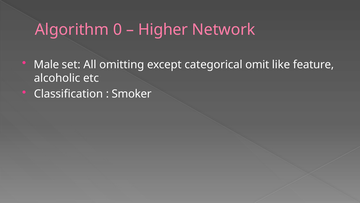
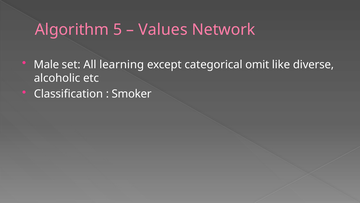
0: 0 -> 5 (118, 30)
Higher: Higher -> Values (163, 30)
omitting: omitting -> learning (122, 64)
feature: feature -> diverse (313, 64)
